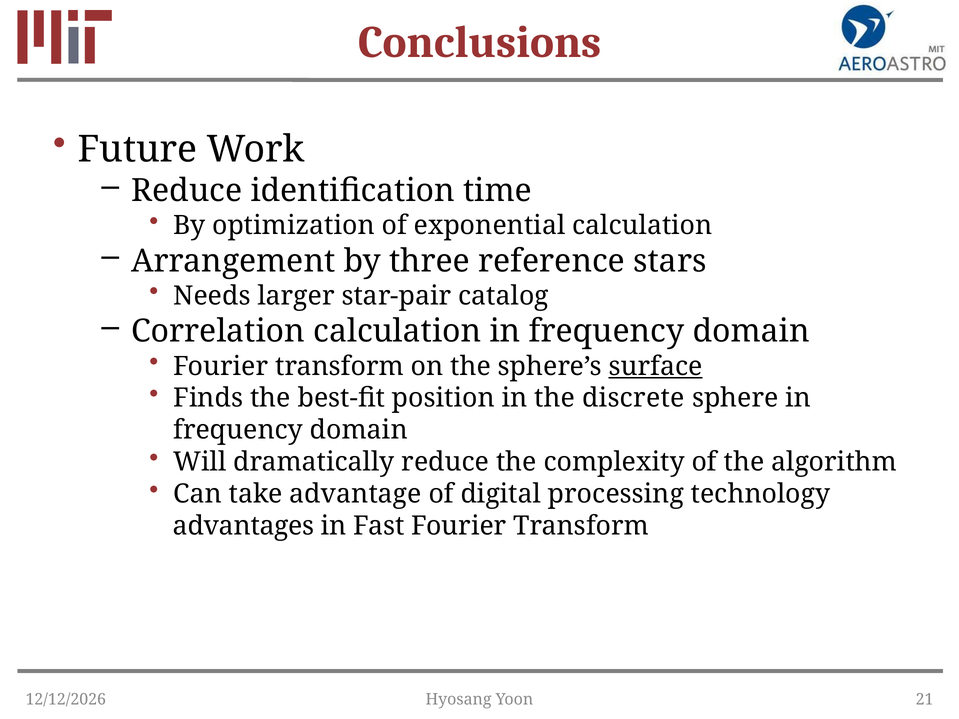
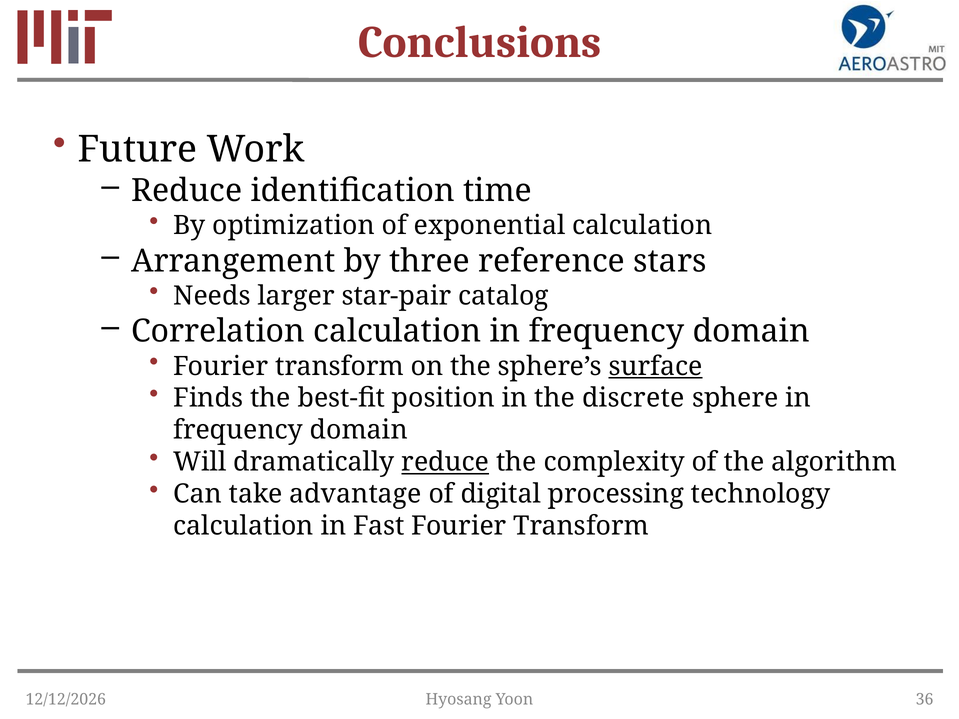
reduce underline: none -> present (445, 462)
advantages: advantages -> calculation (244, 526)
21: 21 -> 36 (925, 700)
